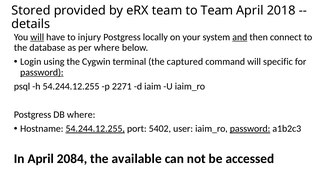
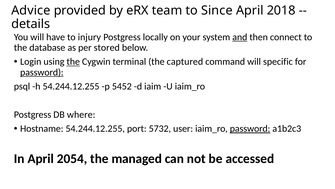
Stored: Stored -> Advice (31, 10)
to Team: Team -> Since (217, 10)
will underline: present -> none (37, 37)
per where: where -> stored (107, 48)
the underline: none -> present (73, 62)
2271: 2271 -> 5452 (122, 86)
54.244.12.255 underline: present -> none (95, 128)
5402: 5402 -> 5732 (160, 128)
2084: 2084 -> 2054 (72, 158)
available: available -> managed (137, 158)
